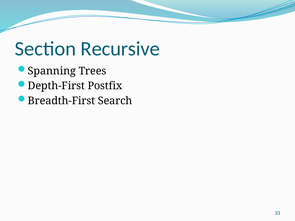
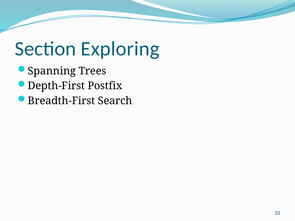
Recursive: Recursive -> Exploring (120, 49)
